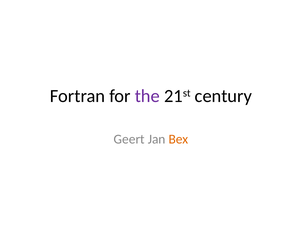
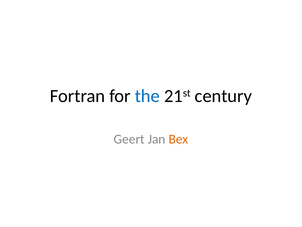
the colour: purple -> blue (147, 96)
